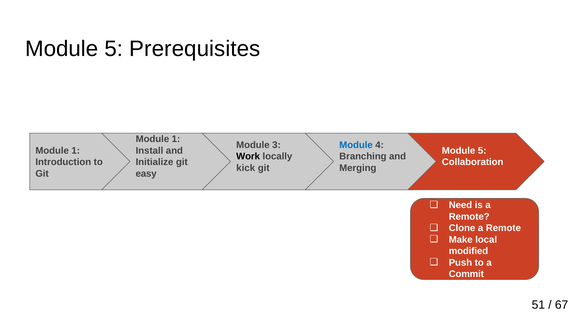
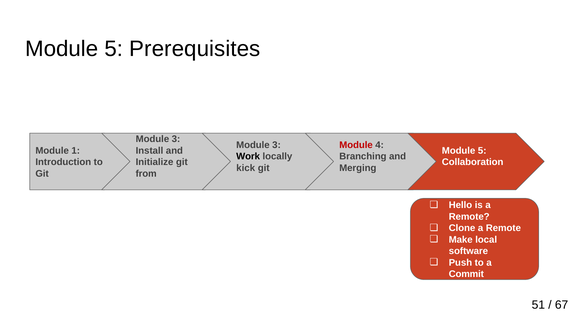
1: 1 -> 3 (176, 139)
Module colour: blue -> red (356, 145)
easy: easy -> from (146, 174)
Need: Need -> Hello (460, 205)
modified: modified -> software (468, 251)
